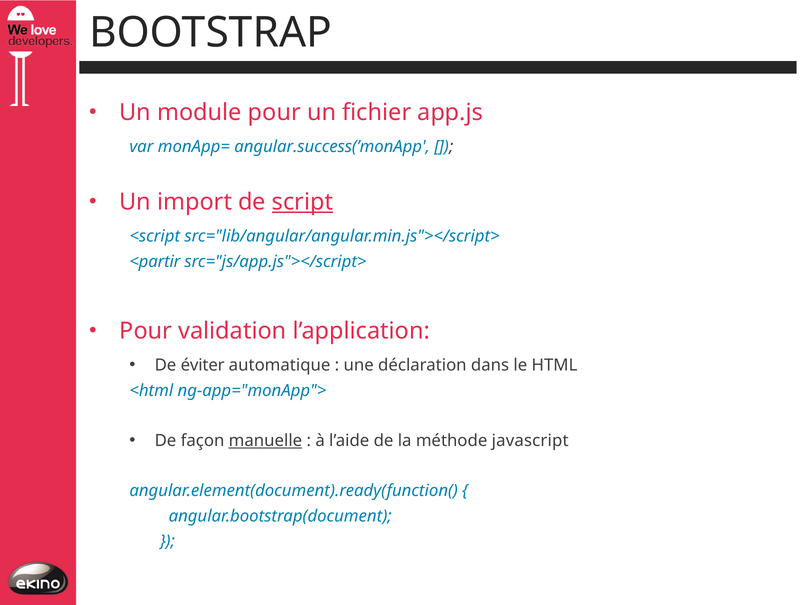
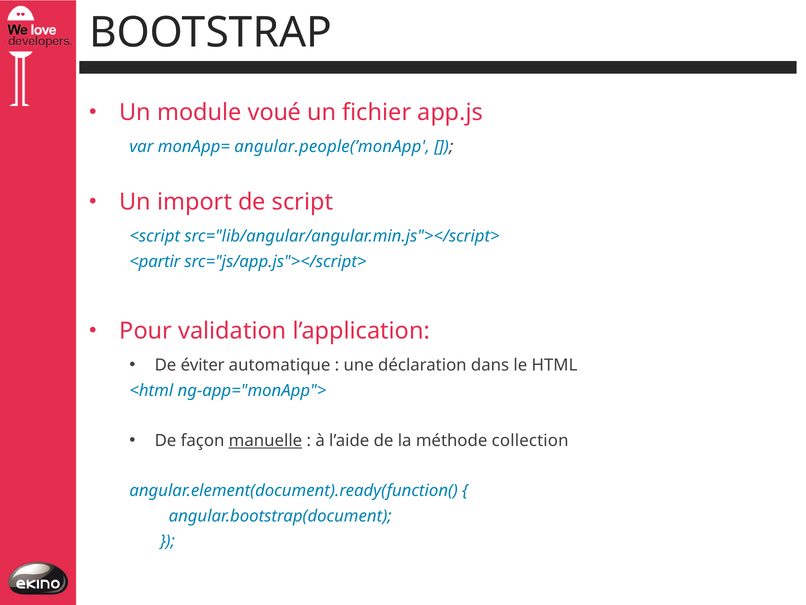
module pour: pour -> voué (274, 113)
angular.success(’monApp: angular.success(’monApp -> angular.people(’monApp (332, 147)
script underline: present -> none (302, 202)
javascript: javascript -> collection (530, 440)
